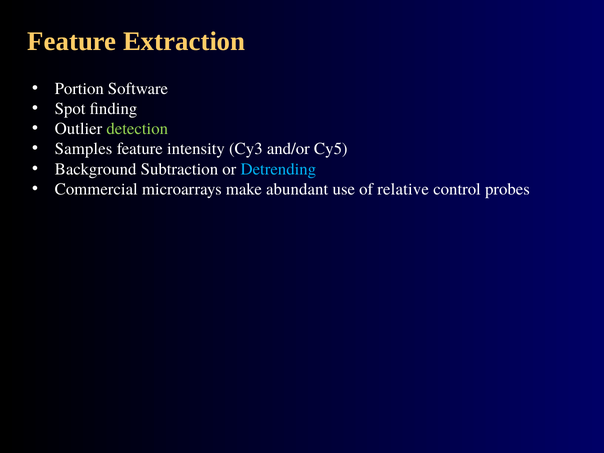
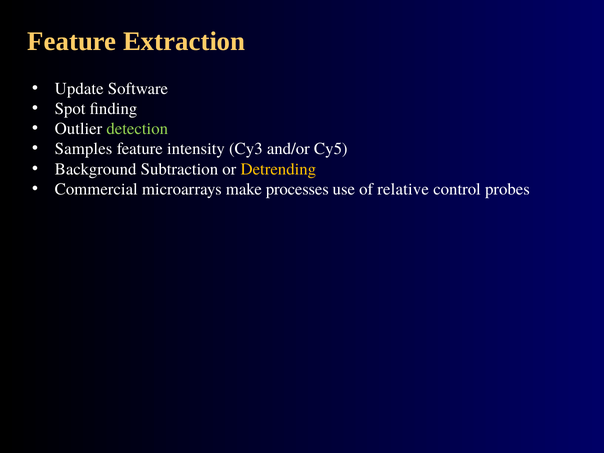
Portion: Portion -> Update (79, 88)
Detrending colour: light blue -> yellow (278, 169)
abundant: abundant -> processes (297, 189)
